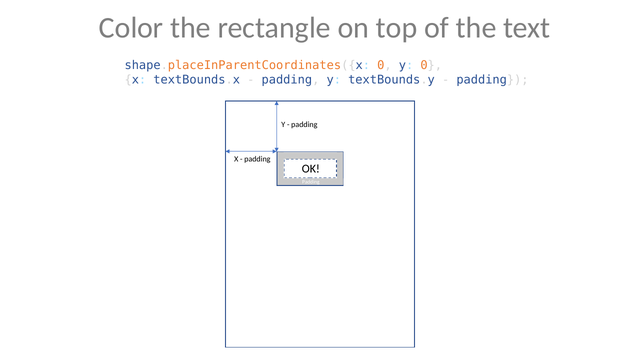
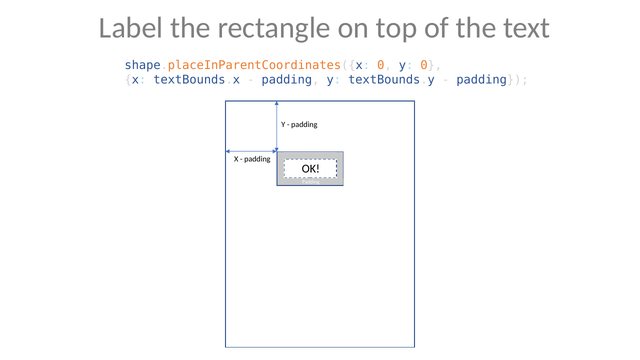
Color: Color -> Label (131, 28)
